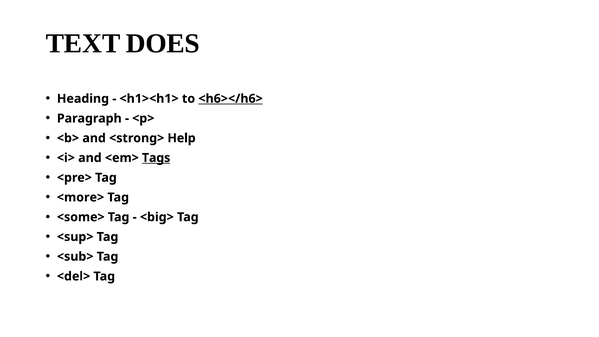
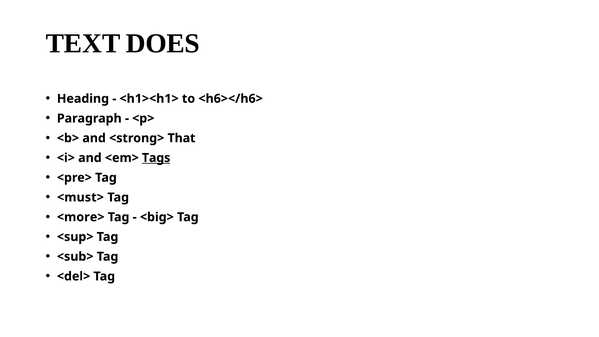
<h6></h6> underline: present -> none (231, 99)
Help: Help -> That (181, 138)
<more>: <more> -> <must> (80, 197)
<some>: <some> -> <more> (81, 217)
